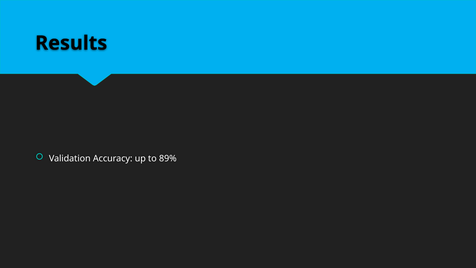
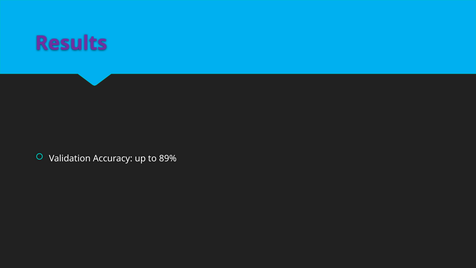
Results colour: black -> purple (71, 43)
